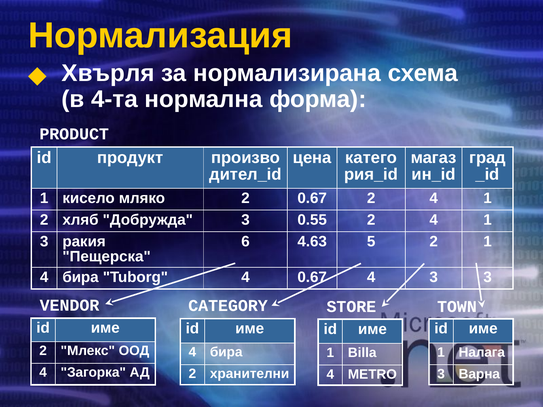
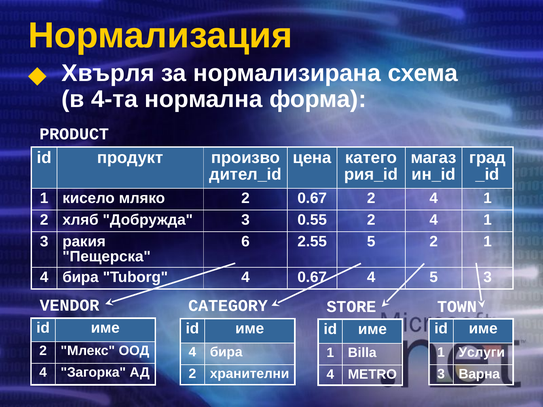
4.63: 4.63 -> 2.55 (312, 242)
4 3: 3 -> 5 (434, 277)
Налага: Налага -> Услуги (482, 352)
